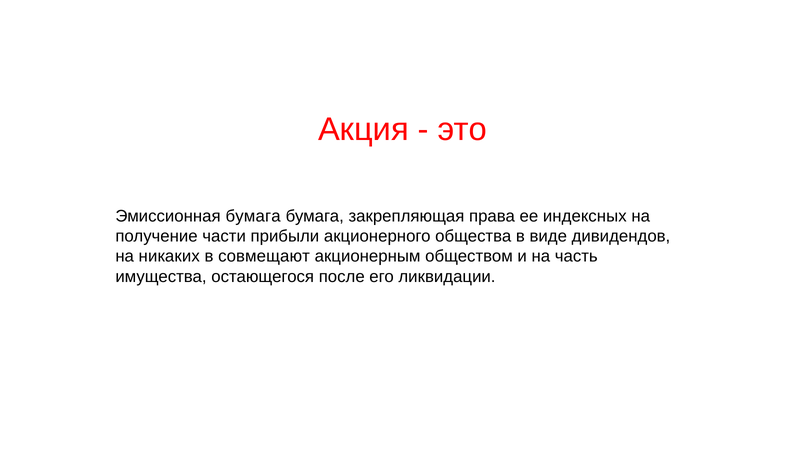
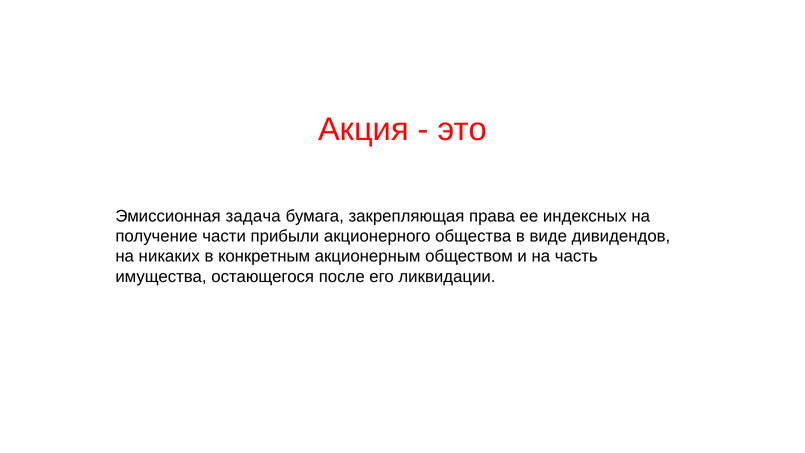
Эмиссионная бумага: бумага -> задача (253, 216)
совмещают: совмещают -> конкретным (264, 256)
